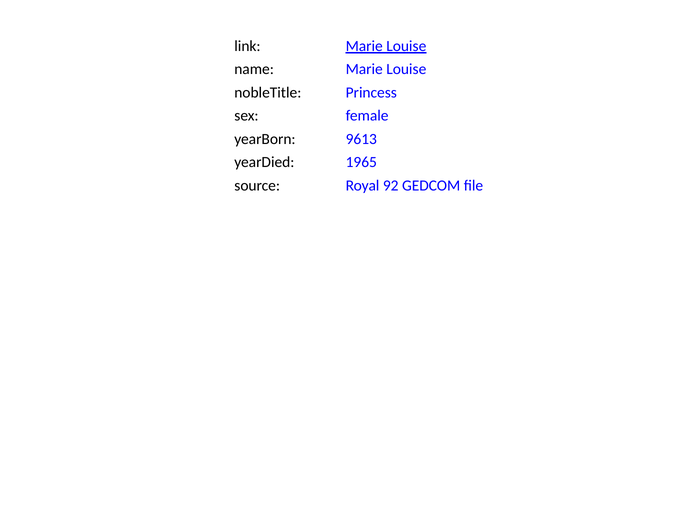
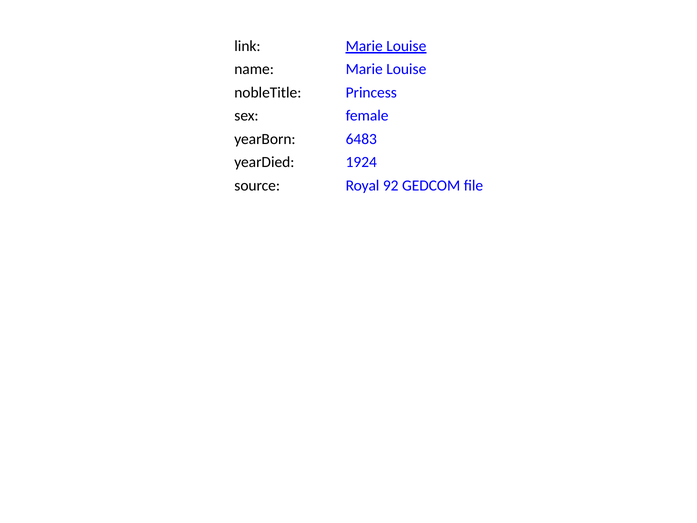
9613: 9613 -> 6483 (361, 139)
1965: 1965 -> 1924 (361, 162)
